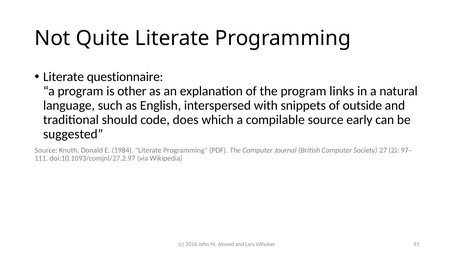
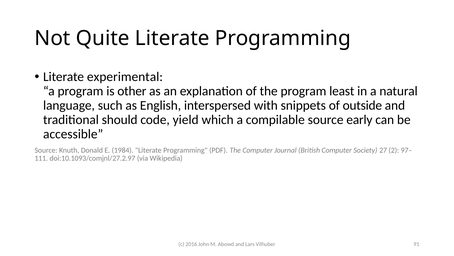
questionnaire: questionnaire -> experimental (125, 77)
links: links -> least (342, 91)
does: does -> yield (186, 120)
suggested: suggested -> accessible (73, 134)
